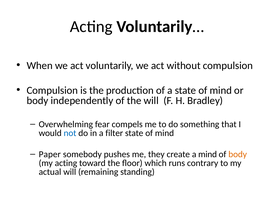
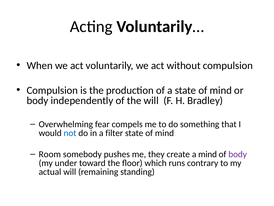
Paper: Paper -> Room (50, 154)
body colour: orange -> purple (238, 154)
my acting: acting -> under (66, 163)
